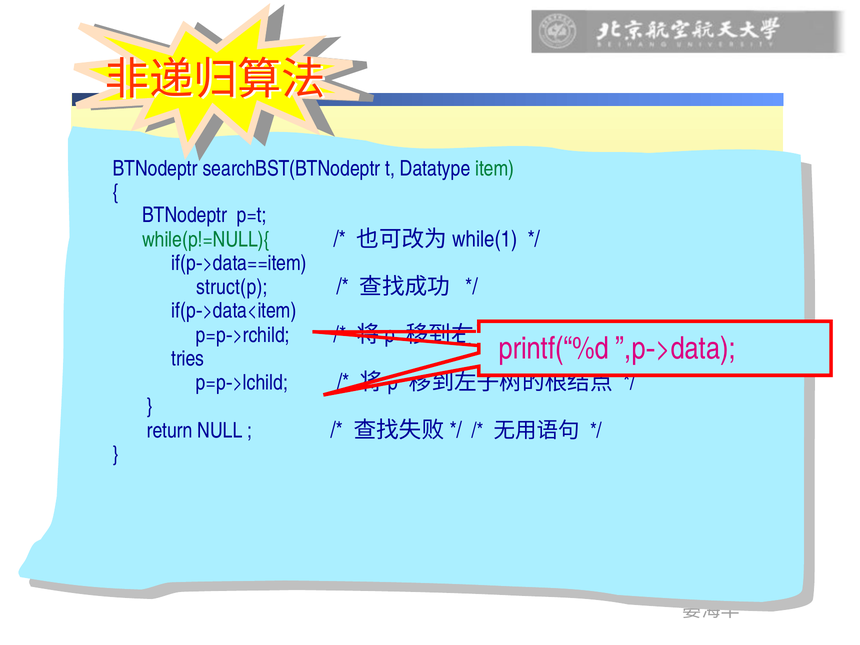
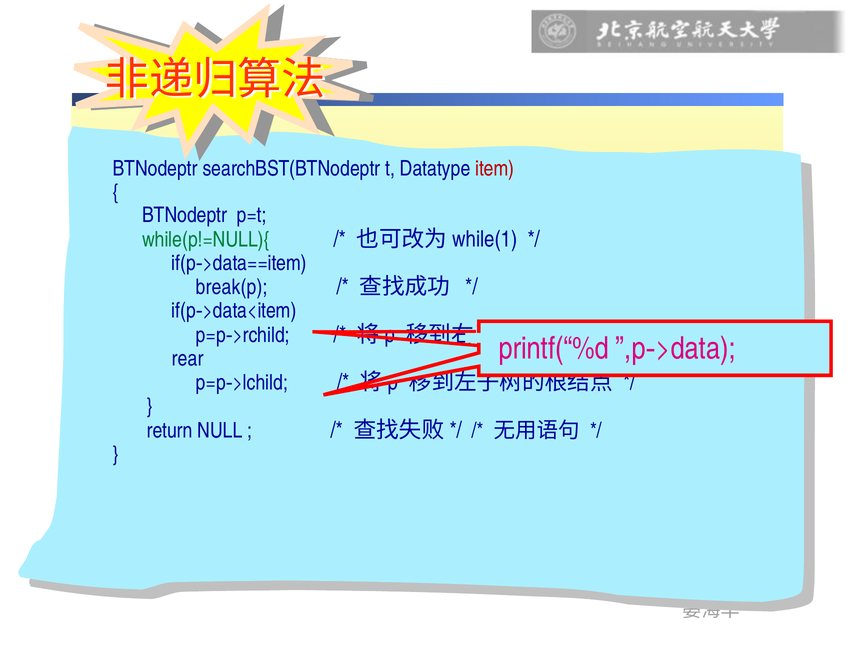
item colour: green -> red (495, 169)
struct(p: struct(p -> break(p (232, 287)
tries: tries -> rear (188, 359)
